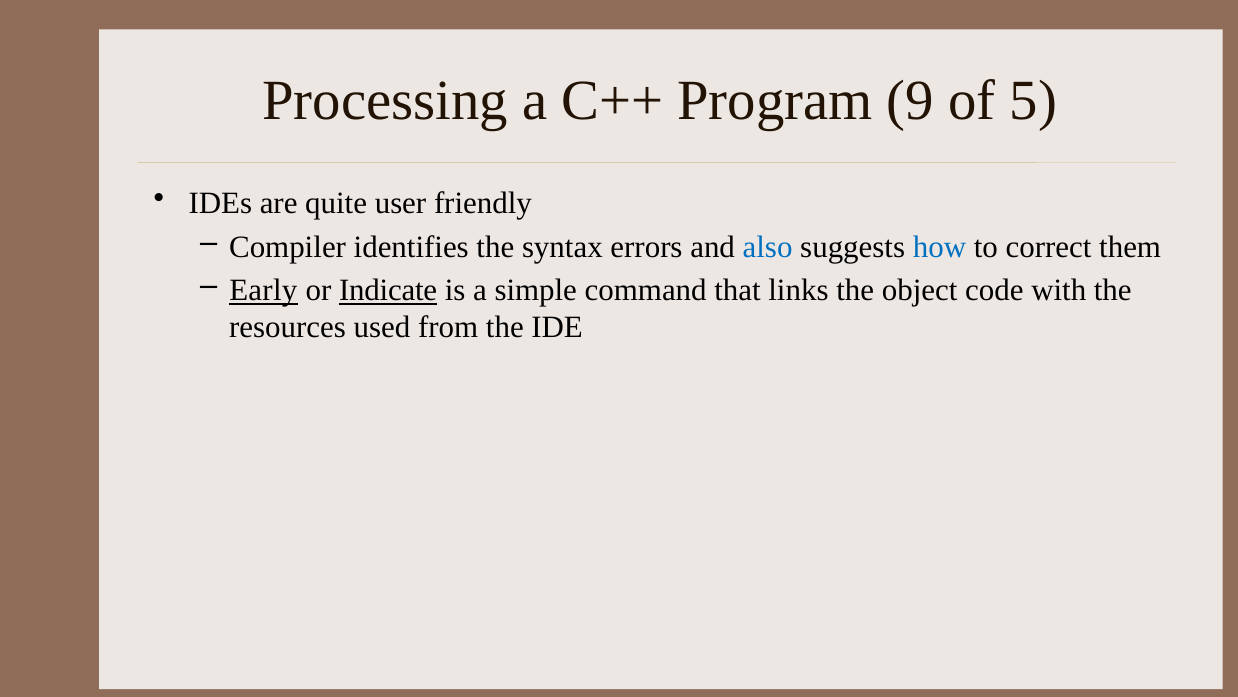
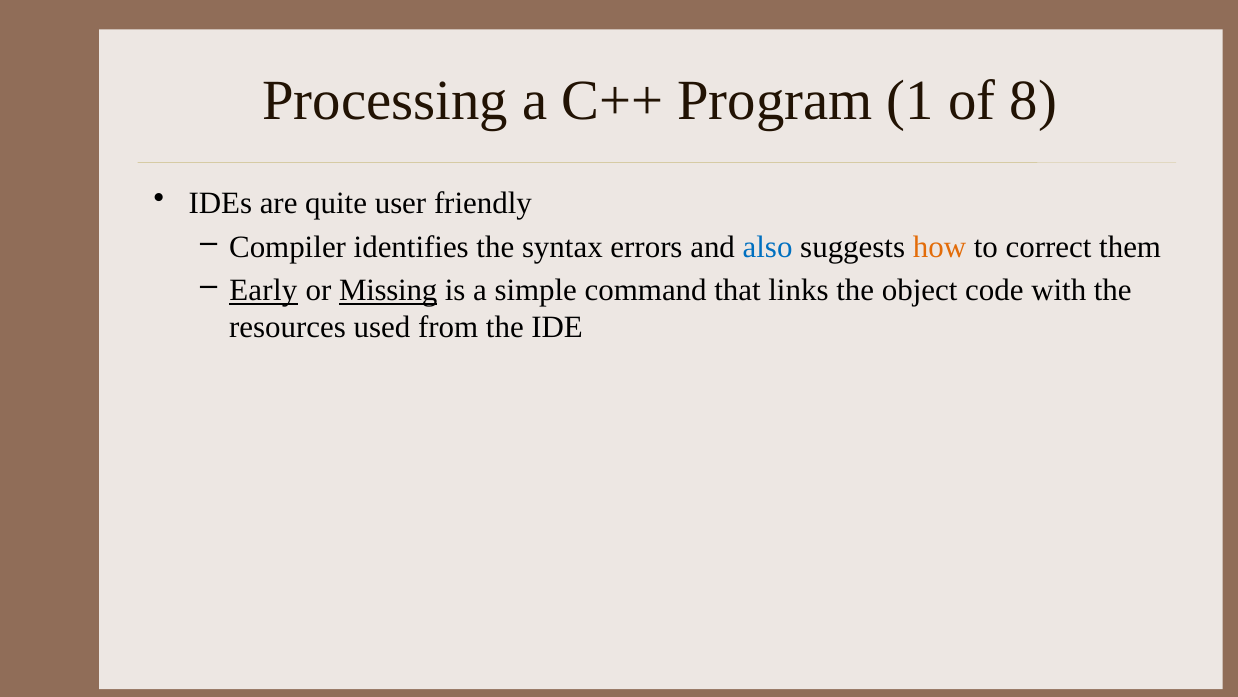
9: 9 -> 1 (910, 101)
5: 5 -> 8 (1033, 101)
how colour: blue -> orange (939, 247)
Indicate: Indicate -> Missing (388, 290)
